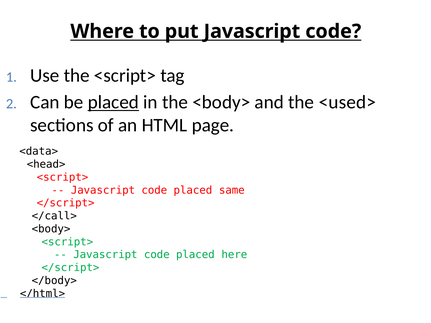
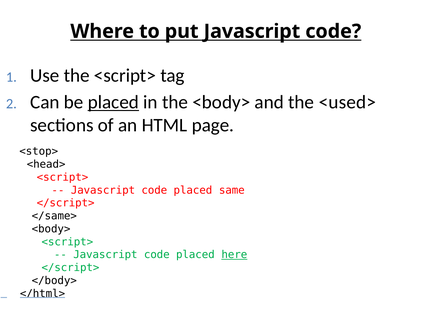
<data>: <data> -> <stop> (39, 152)
</call>: </call> -> </same> (54, 216)
here underline: none -> present (234, 255)
